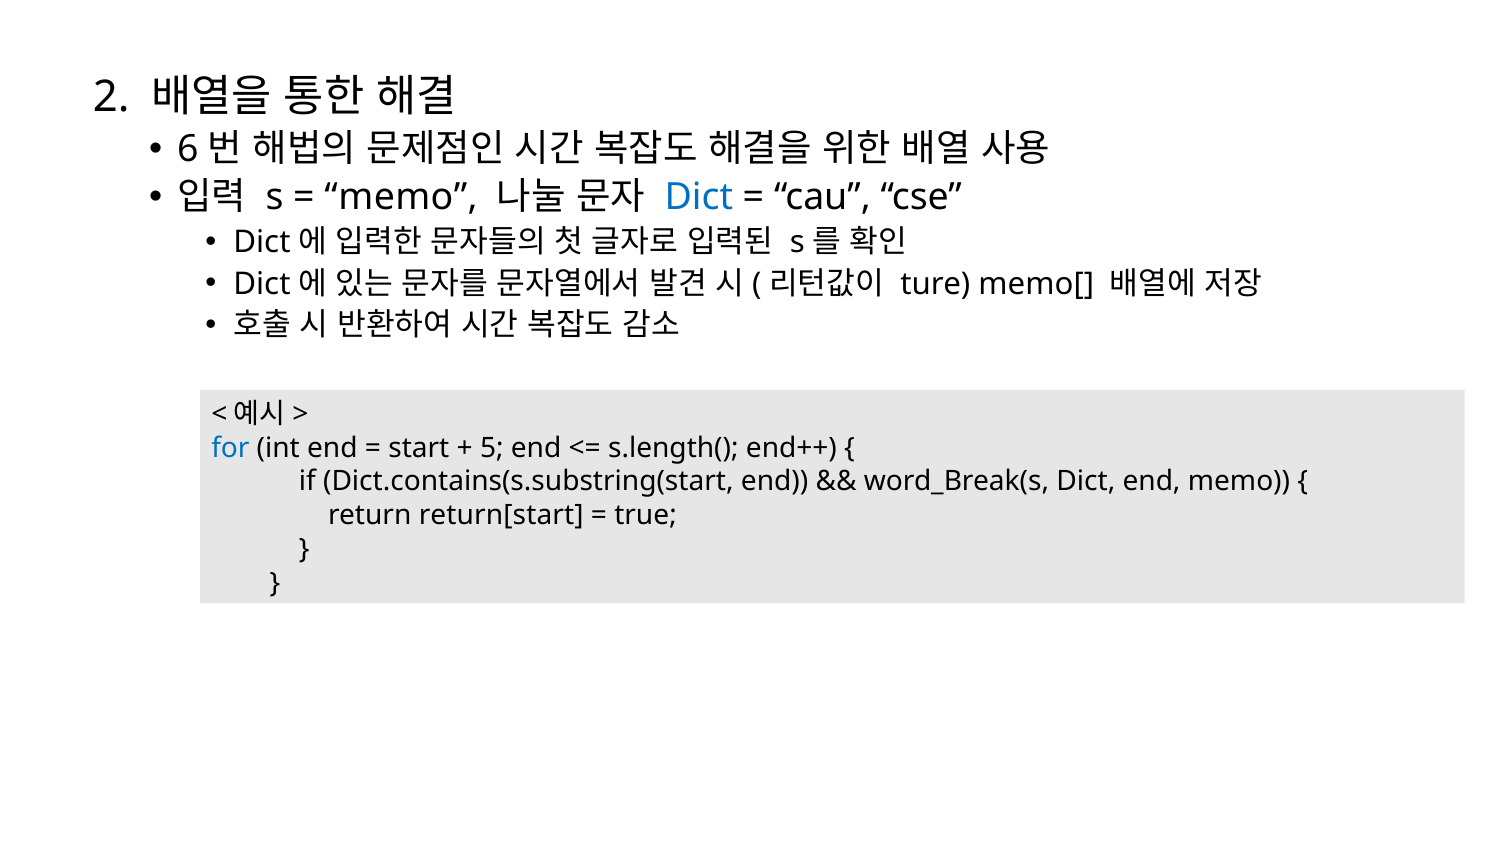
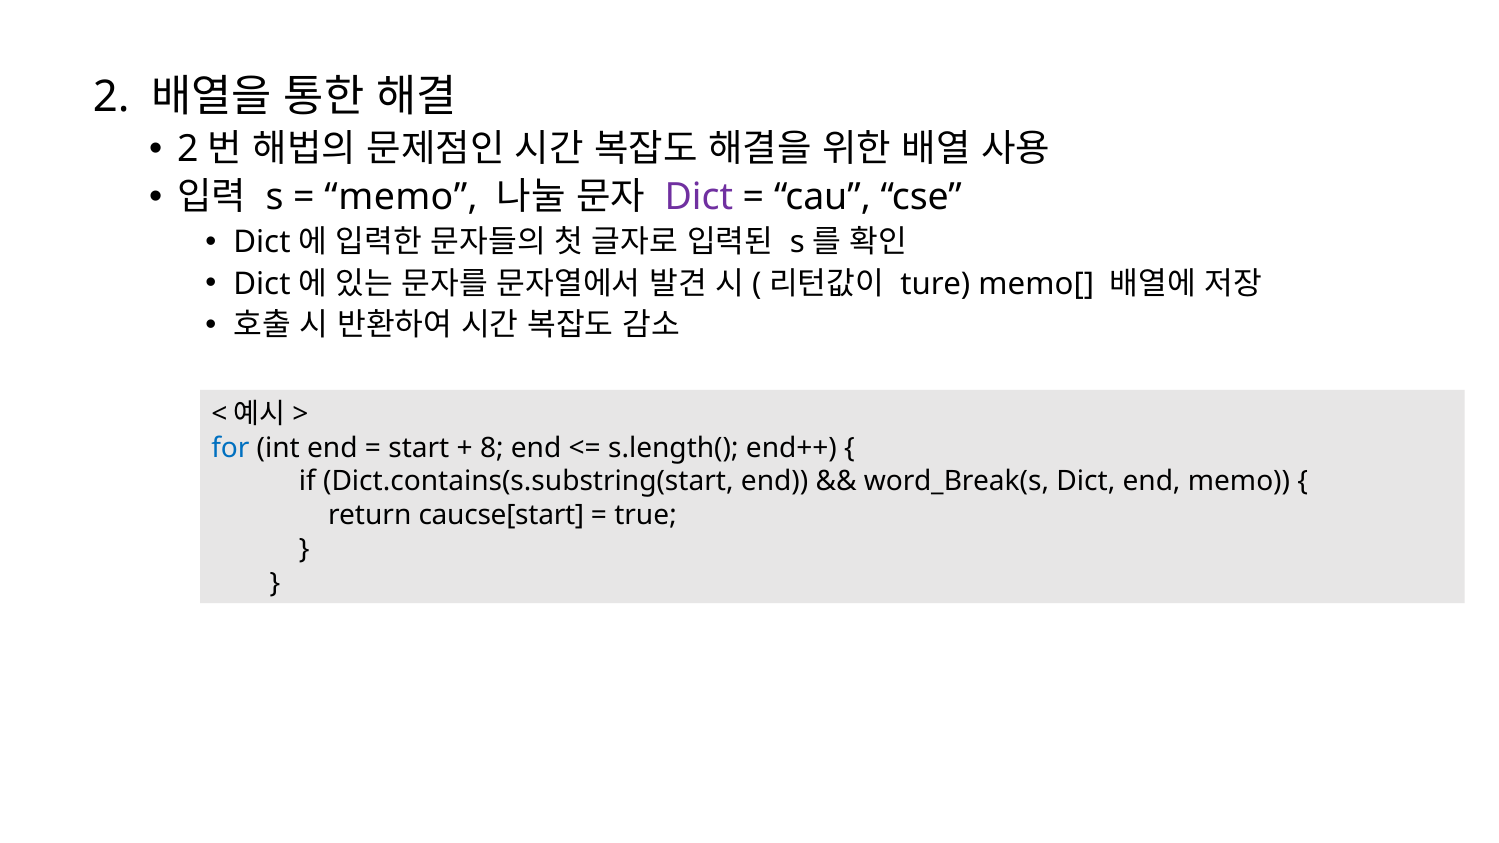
6: 6 -> 2 (188, 149)
Dict colour: blue -> purple (699, 197)
5: 5 -> 8 (492, 448)
return[start: return[start -> caucse[start (501, 515)
